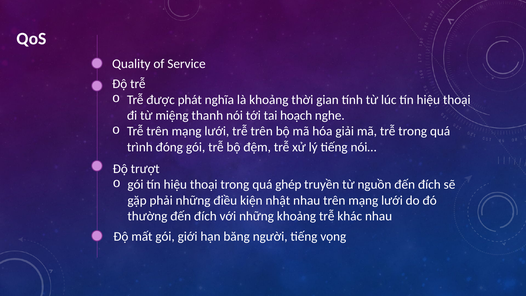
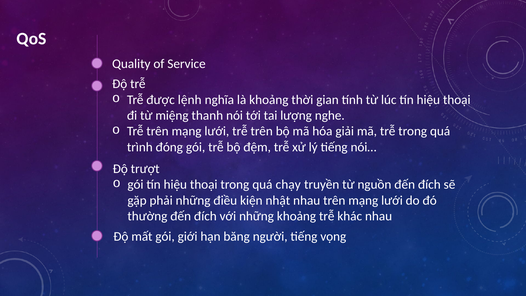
phát: phát -> lệnh (190, 100)
hoạch: hoạch -> lượng (296, 115)
ghép: ghép -> chạy (288, 184)
